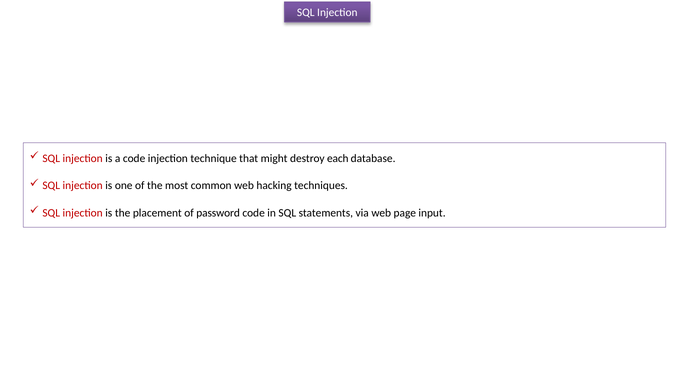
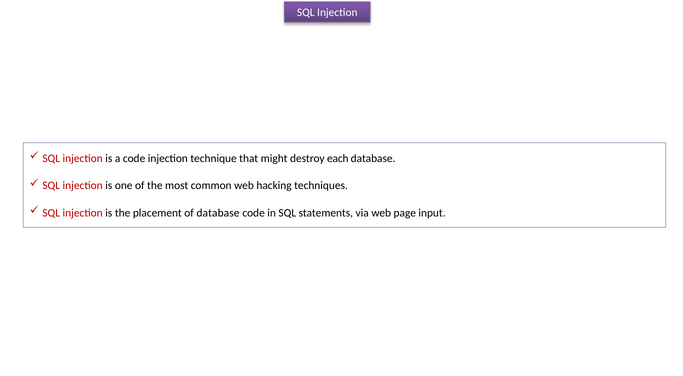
of password: password -> database (218, 213)
